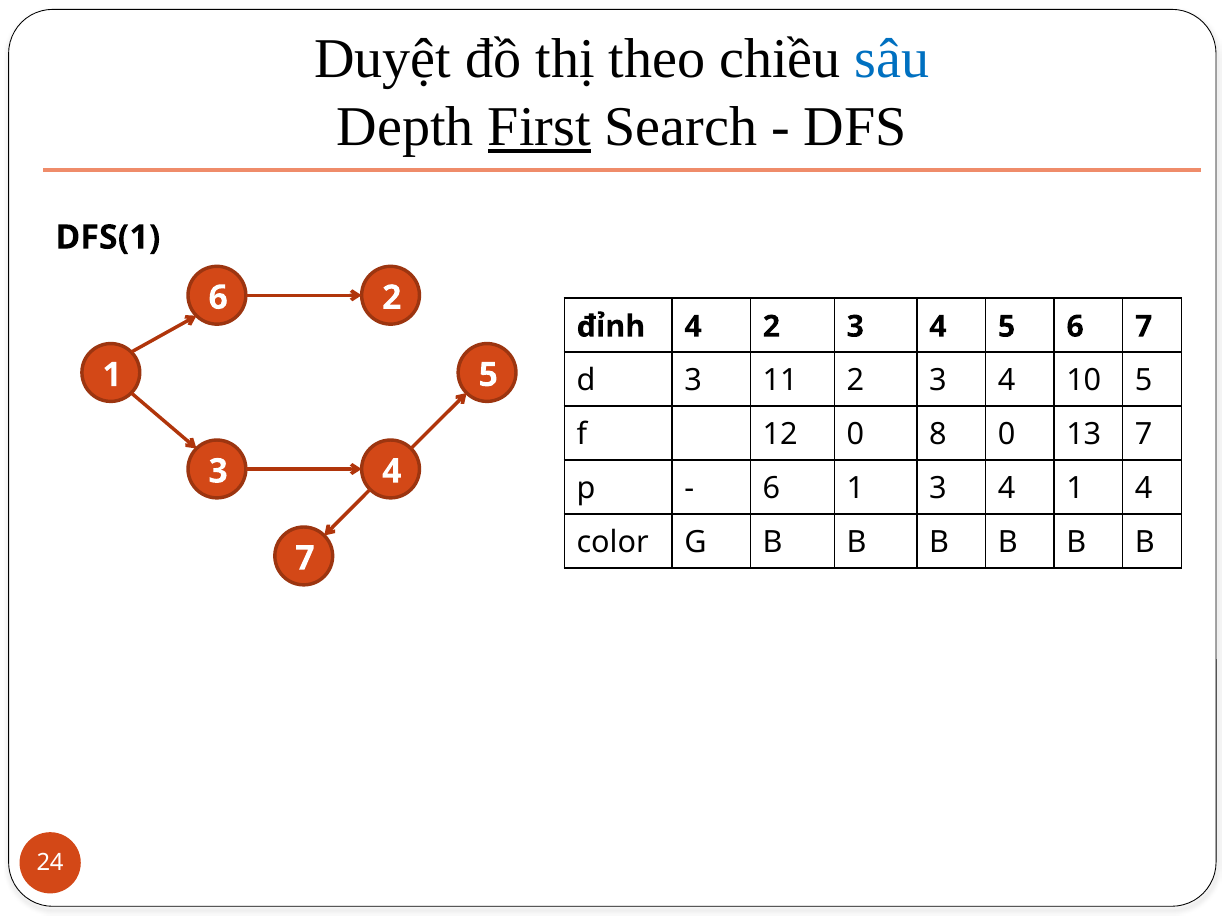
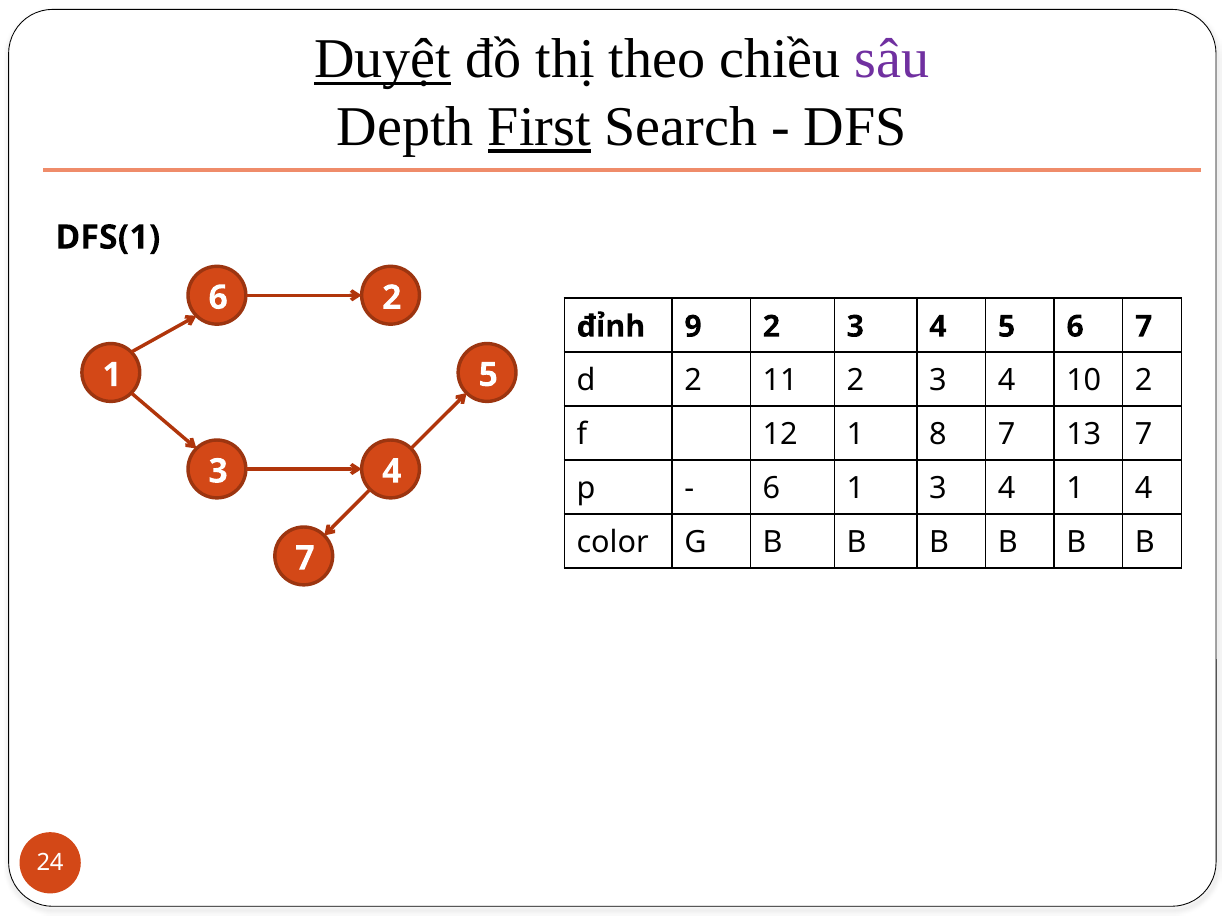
Duyệt underline: none -> present (383, 59)
sâu colour: blue -> purple (892, 59)
đỉnh 4: 4 -> 9 (693, 326)
d 3: 3 -> 2 (693, 380)
10 5: 5 -> 2 (1144, 380)
12 0: 0 -> 1 (855, 434)
8 0: 0 -> 7 (1007, 434)
